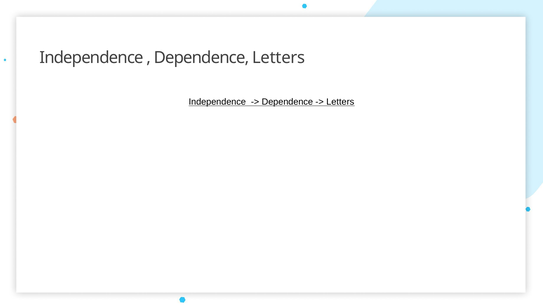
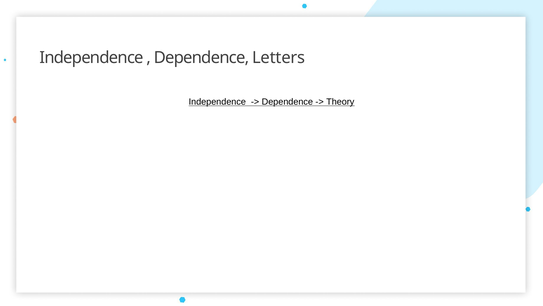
Letters: Letters -> Theory (340, 102)
